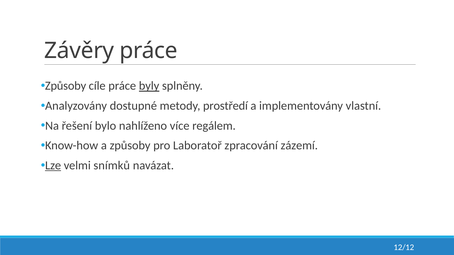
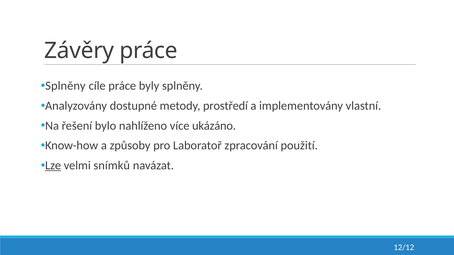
Způsoby: Způsoby -> Splněny (65, 86)
byly underline: present -> none (149, 86)
regálem: regálem -> ukázáno (214, 126)
zázemí: zázemí -> použití (299, 146)
